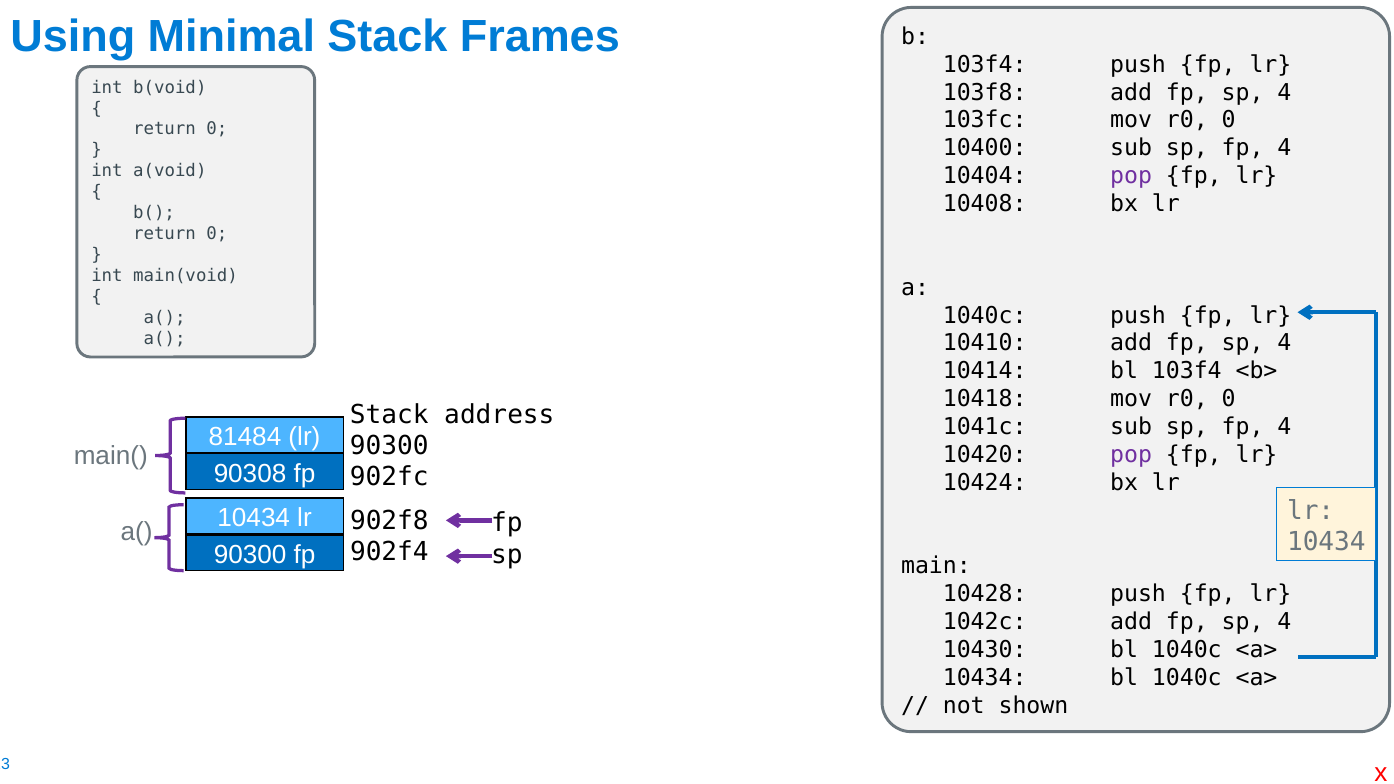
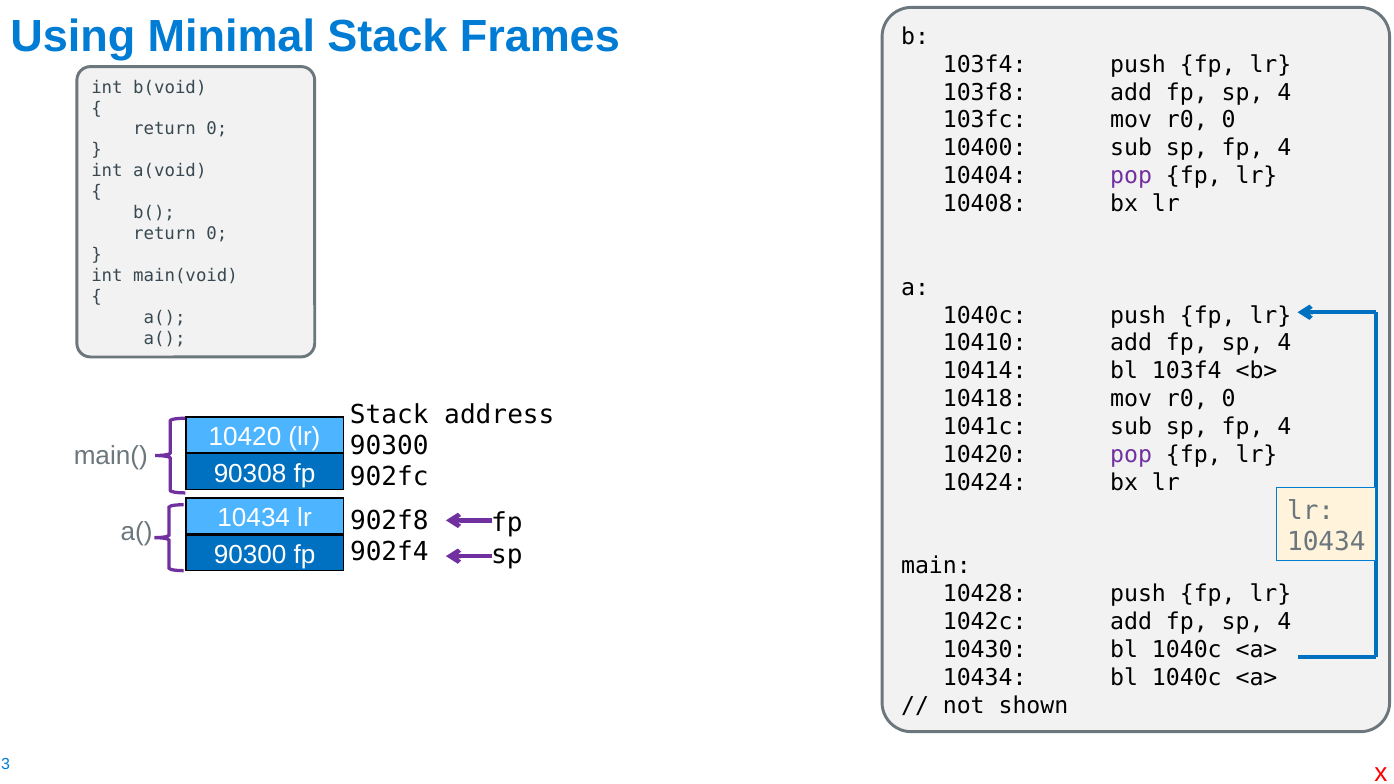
81484: 81484 -> 10420 (245, 437)
